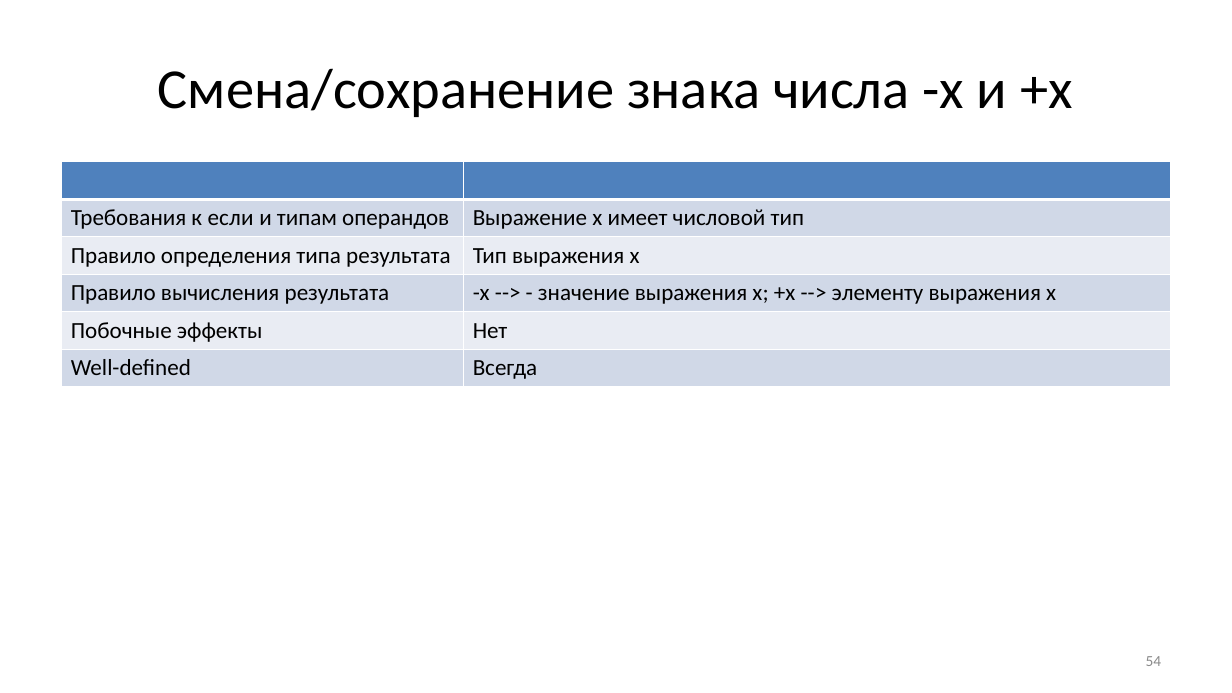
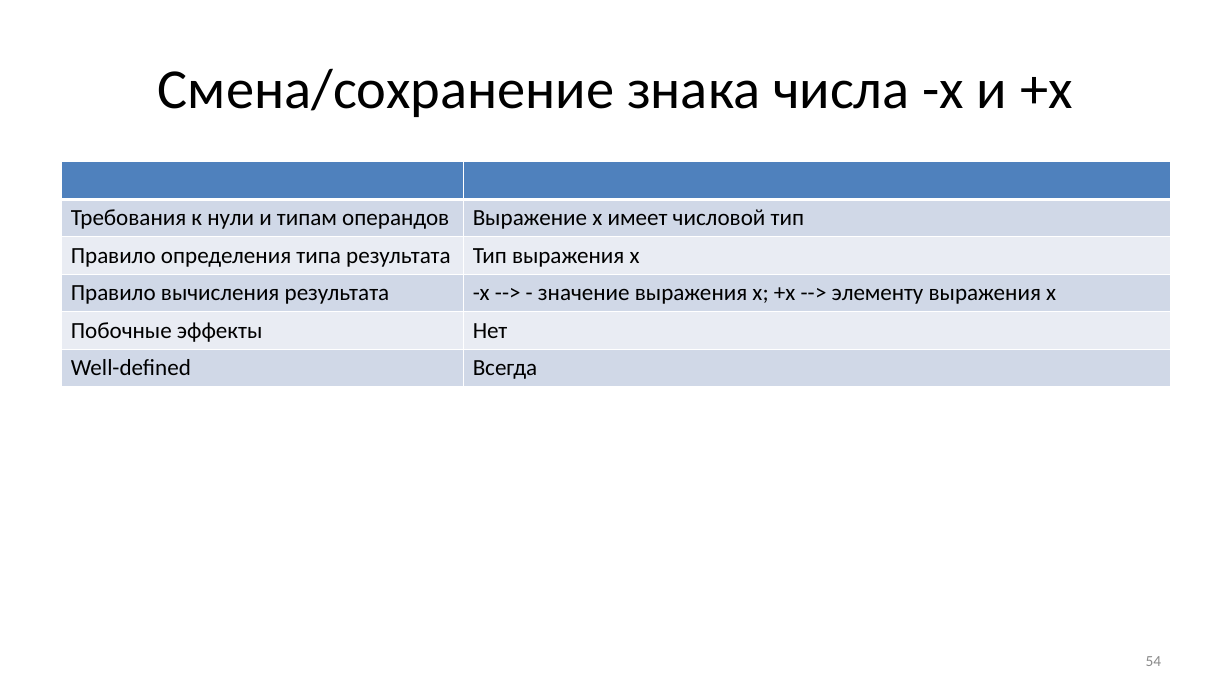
если: если -> нули (231, 218)
